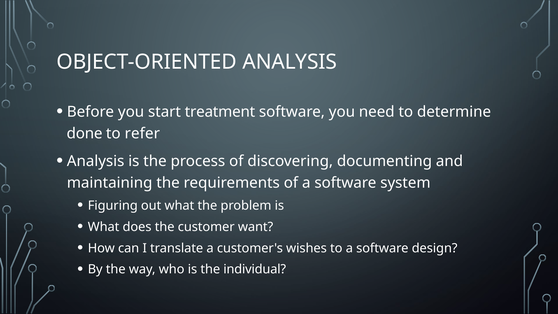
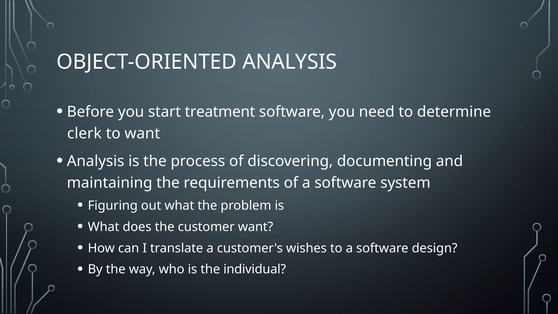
done: done -> clerk (84, 134)
to refer: refer -> want (142, 134)
